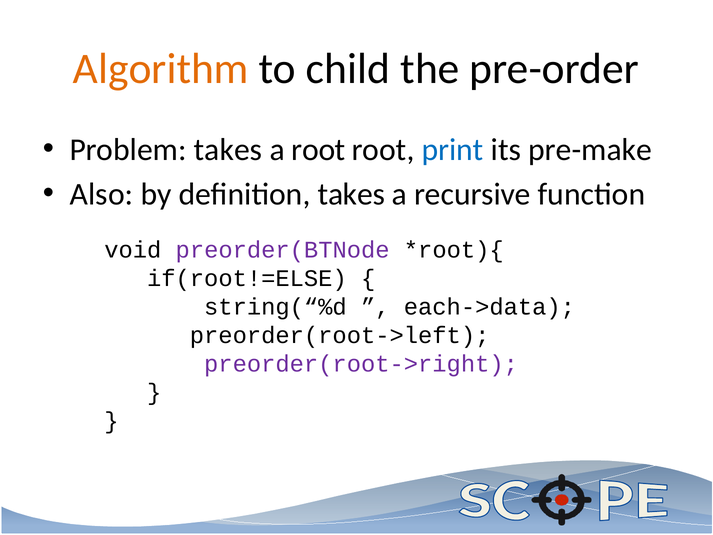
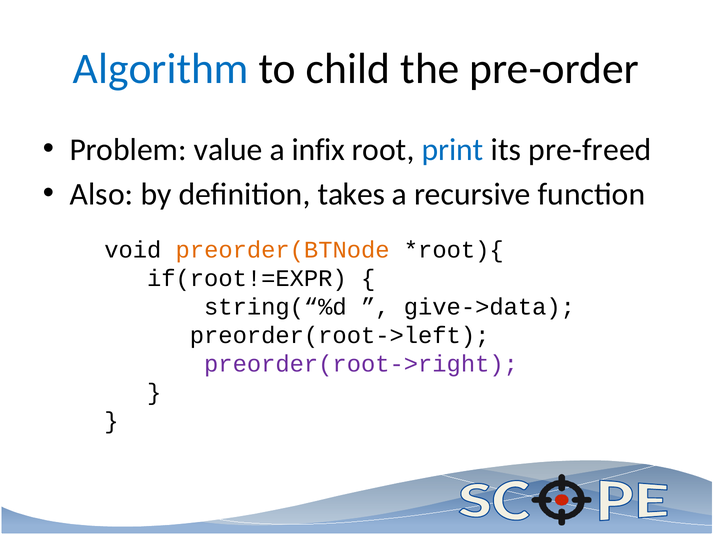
Algorithm colour: orange -> blue (161, 69)
Problem takes: takes -> value (228, 150)
a root: root -> infix (319, 150)
pre-make: pre-make -> pre-freed (590, 150)
preorder(BTNode colour: purple -> orange (283, 250)
if(root!=ELSE: if(root!=ELSE -> if(root!=EXPR (247, 278)
each->data: each->data -> give->data (489, 307)
